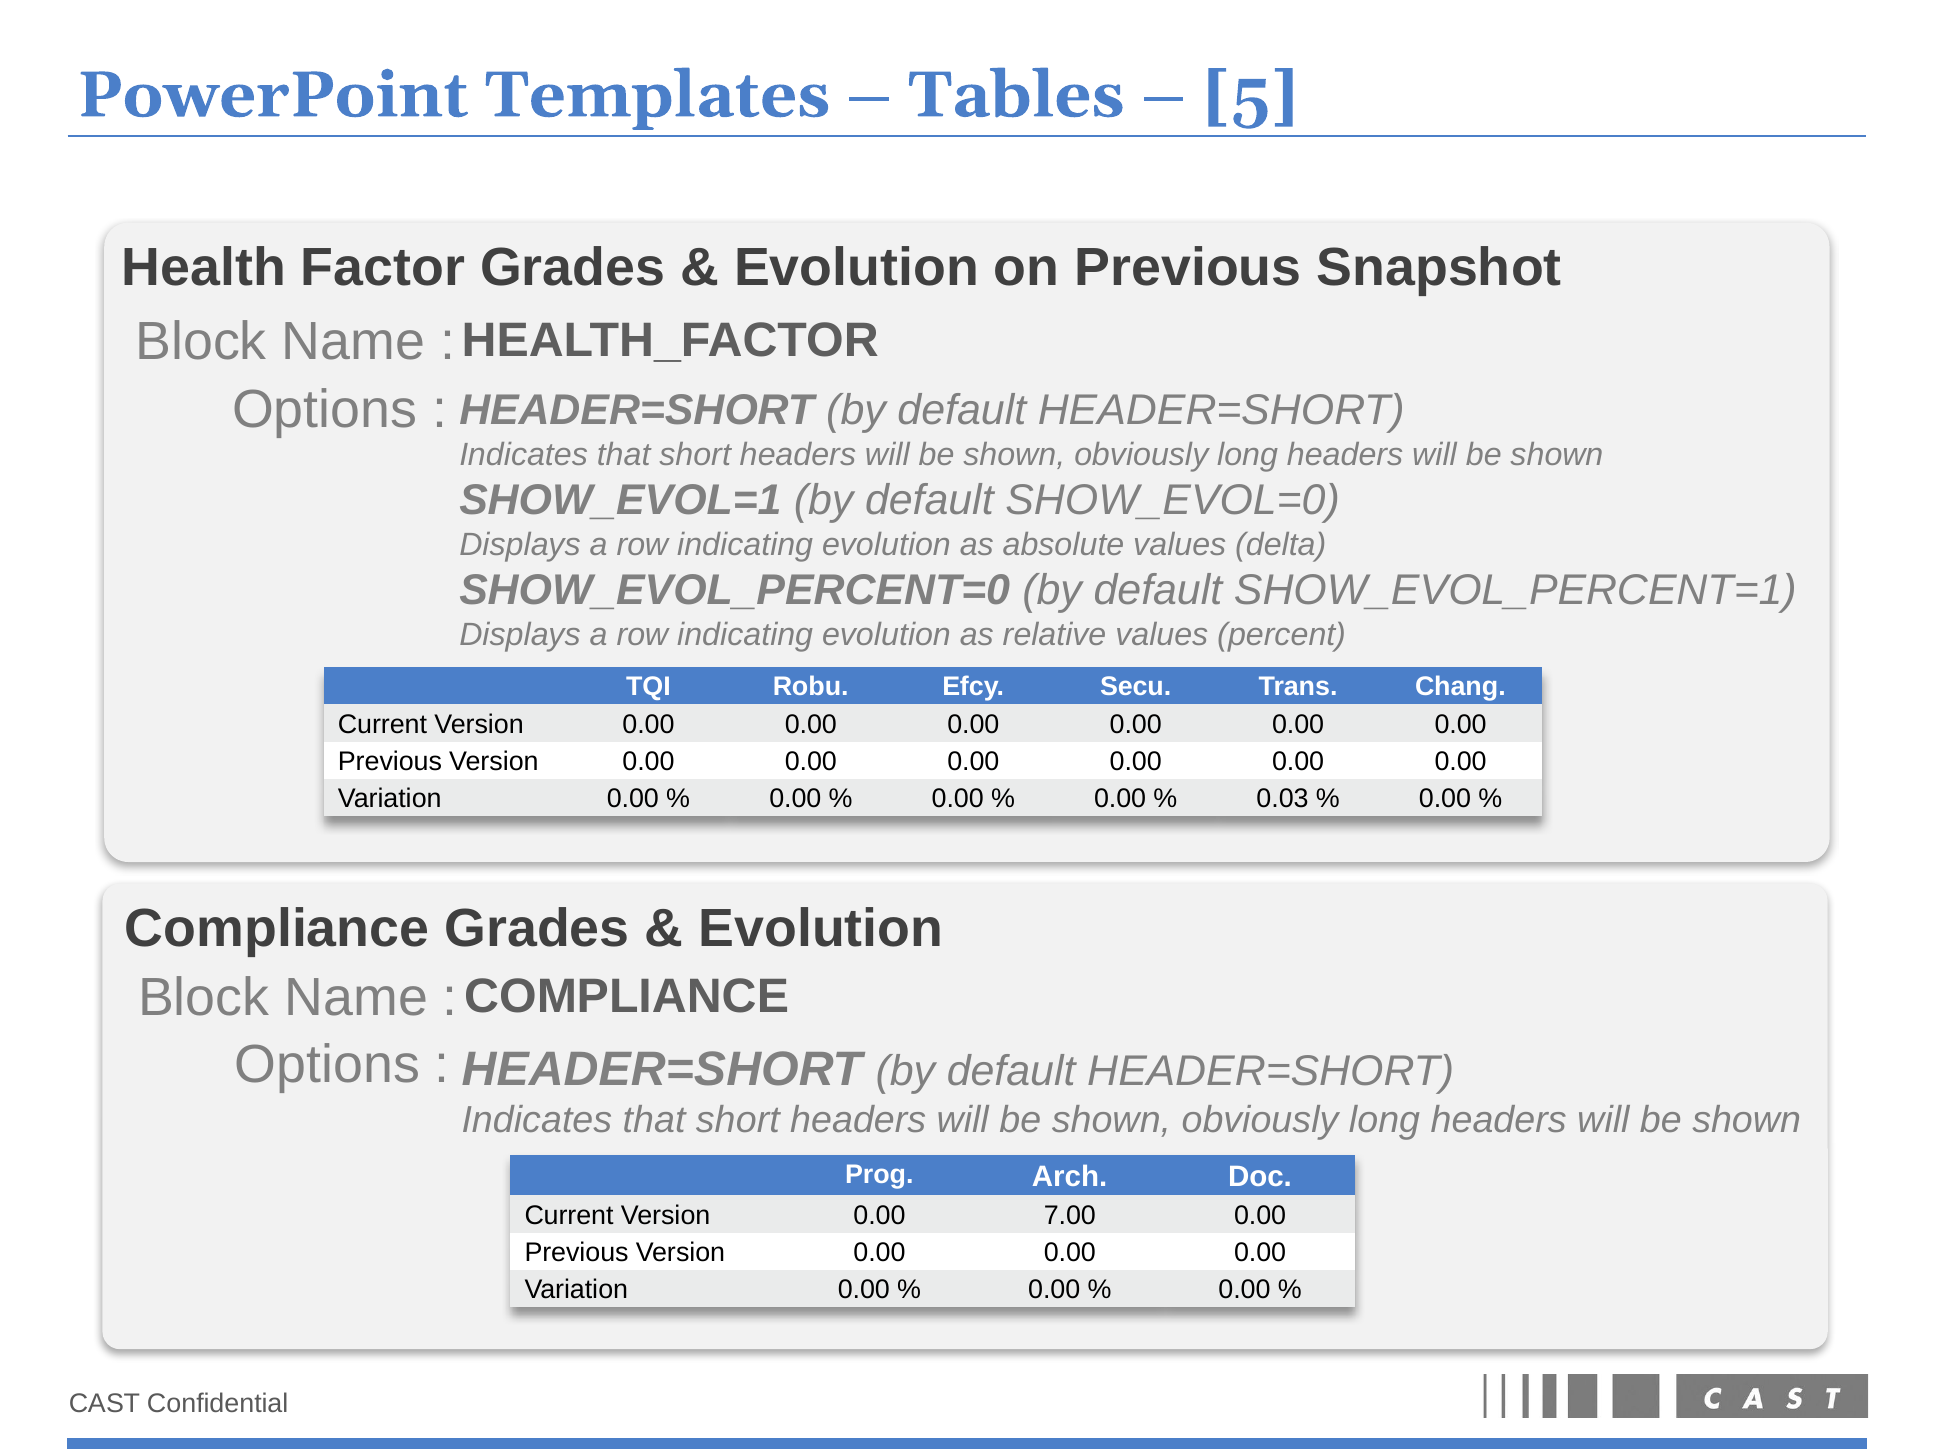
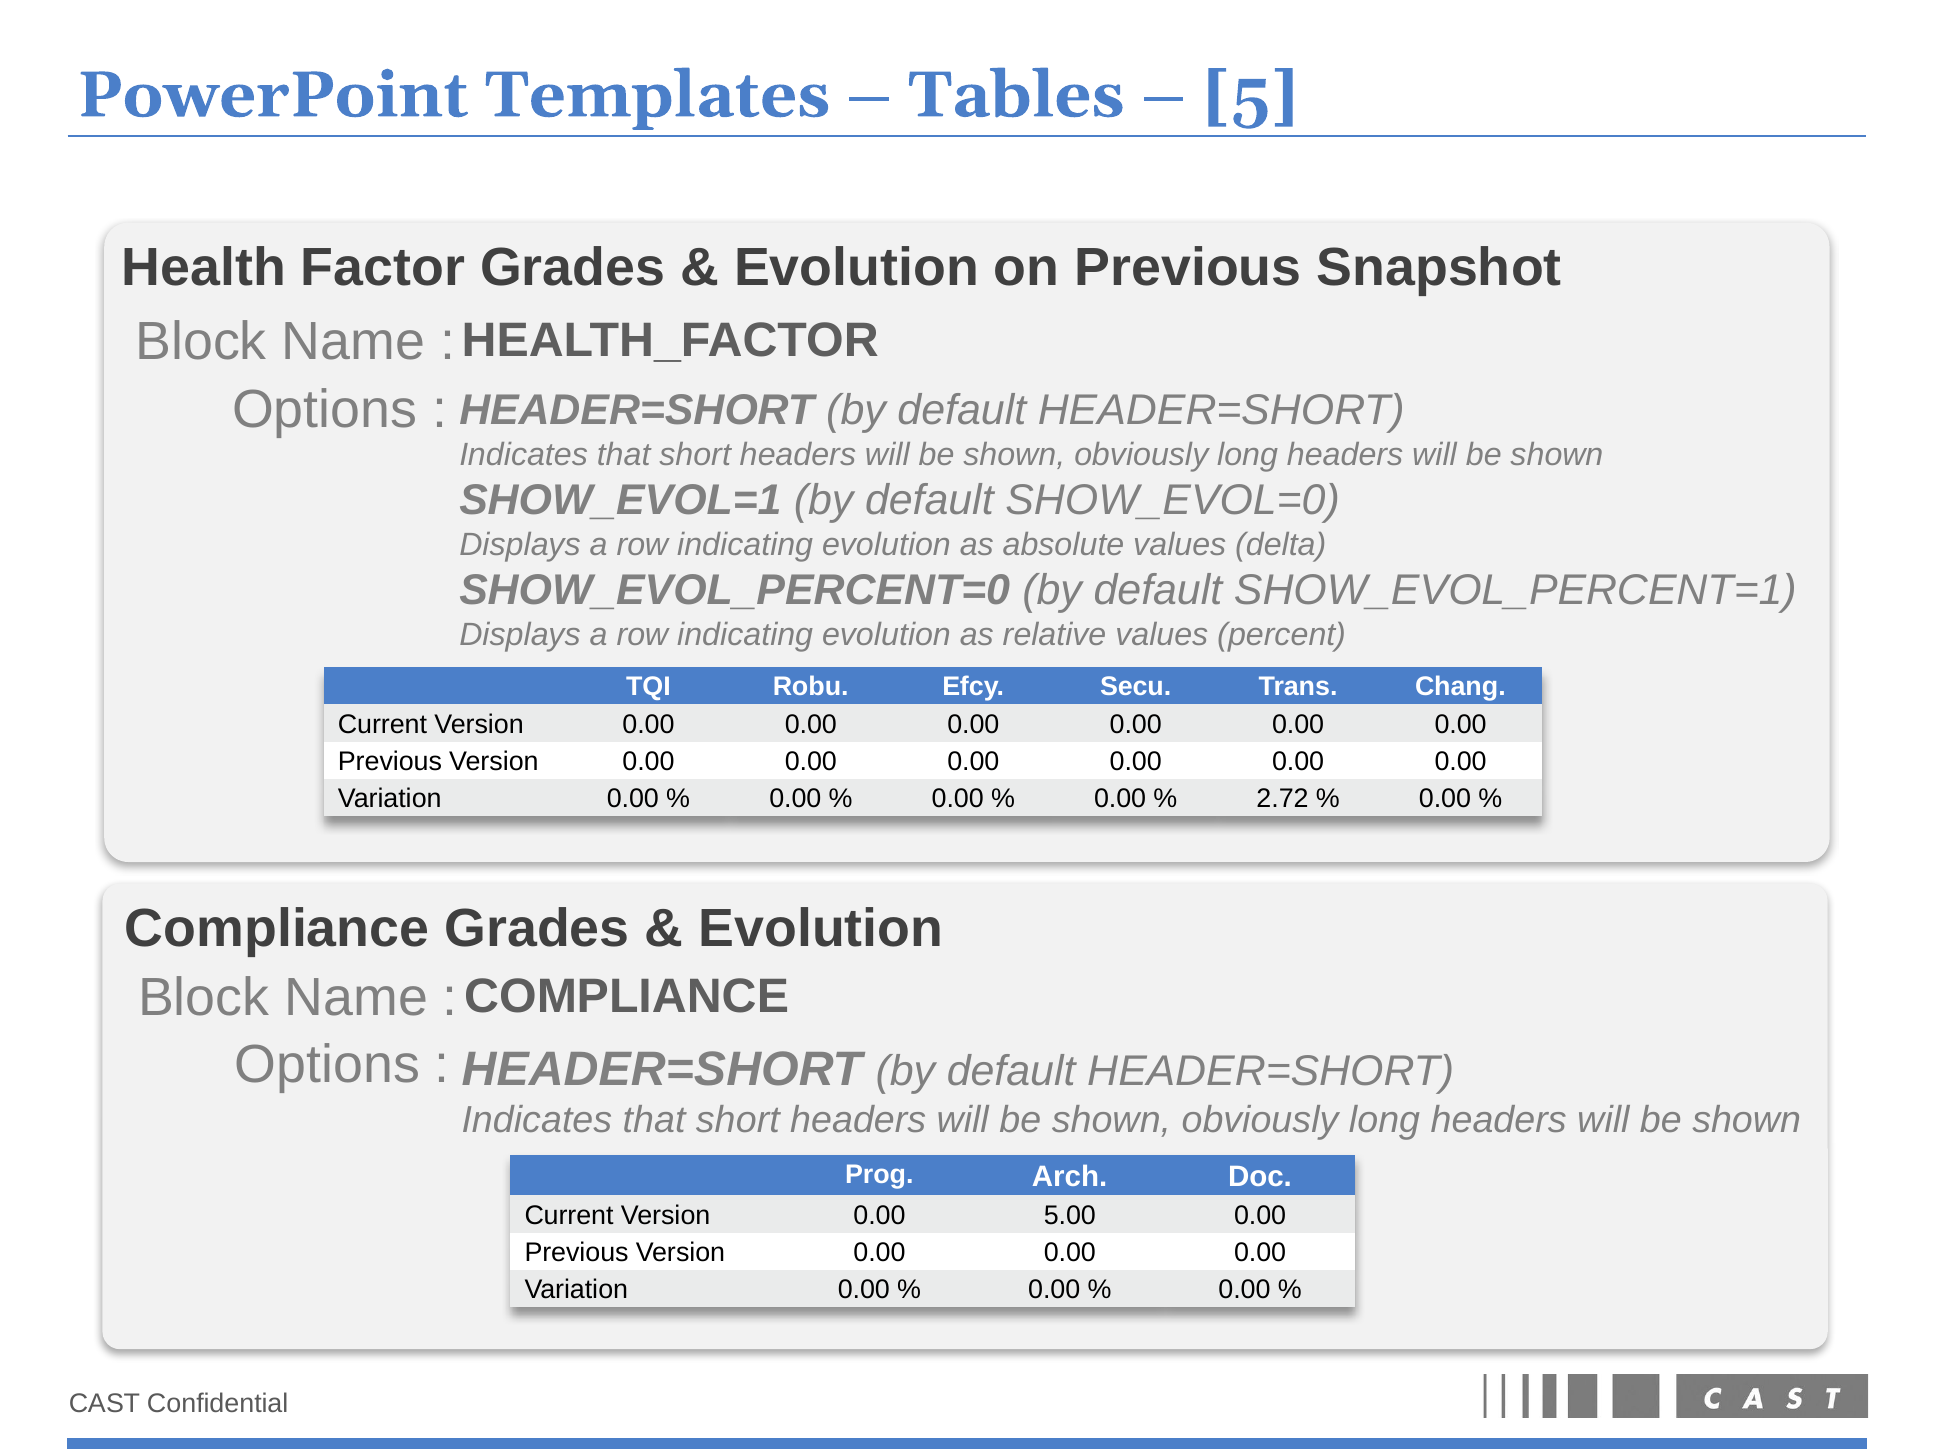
0.03: 0.03 -> 2.72 (1283, 799)
7.00: 7.00 -> 5.00 (1070, 1216)
